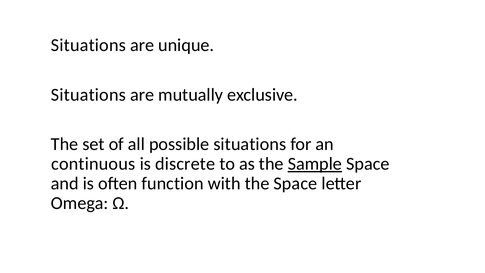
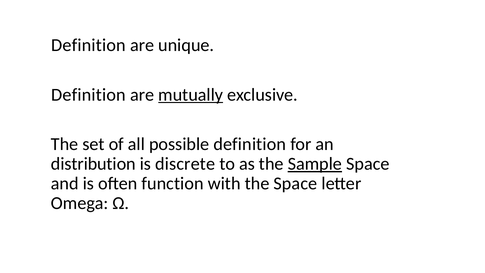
Situations: Situations -> Definition (88, 45)
Situations: Situations -> Definition (88, 95)
mutually underline: none -> present (191, 95)
possible situations: situations -> definition (250, 144)
continuous: continuous -> distribution (93, 164)
